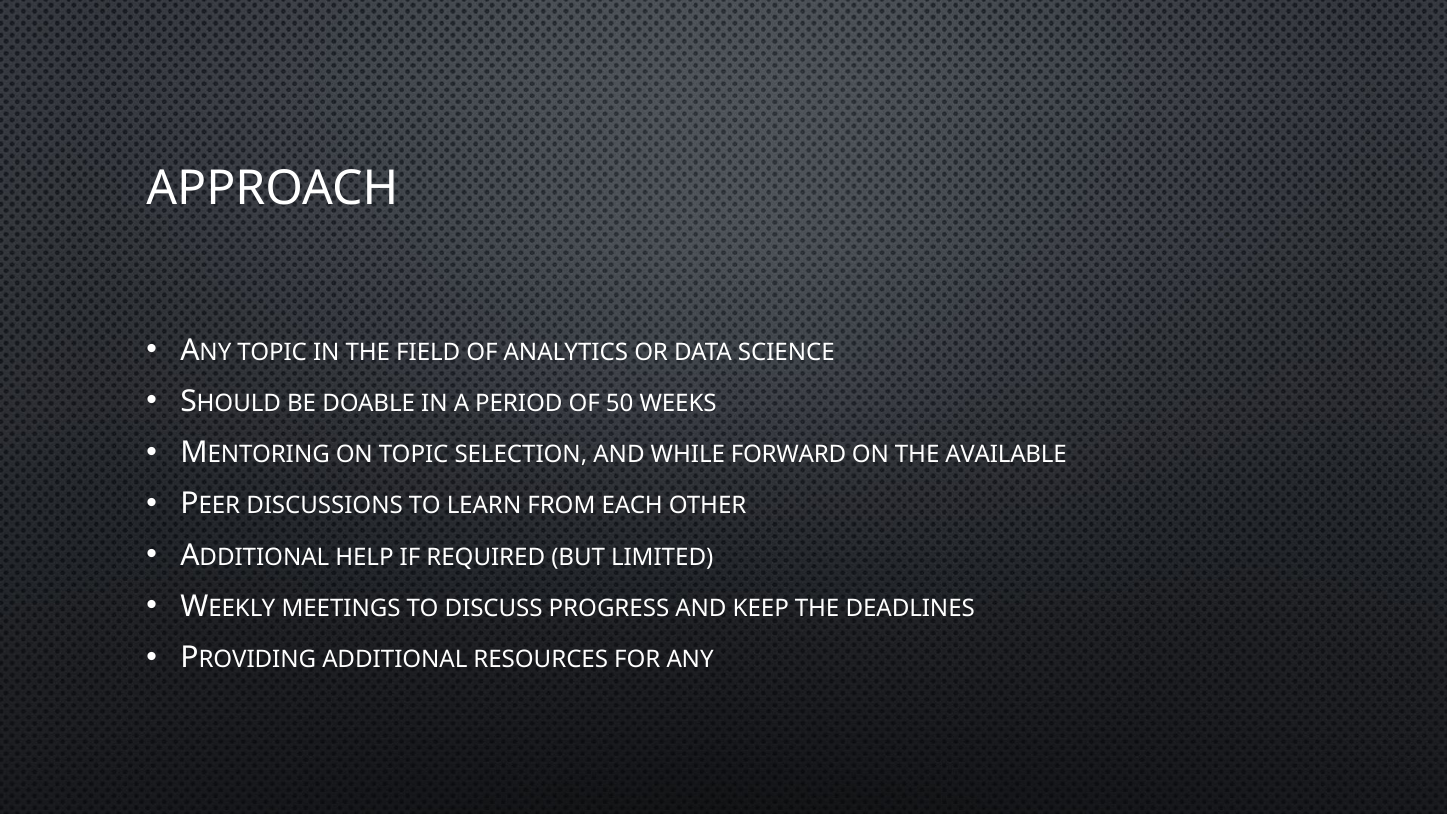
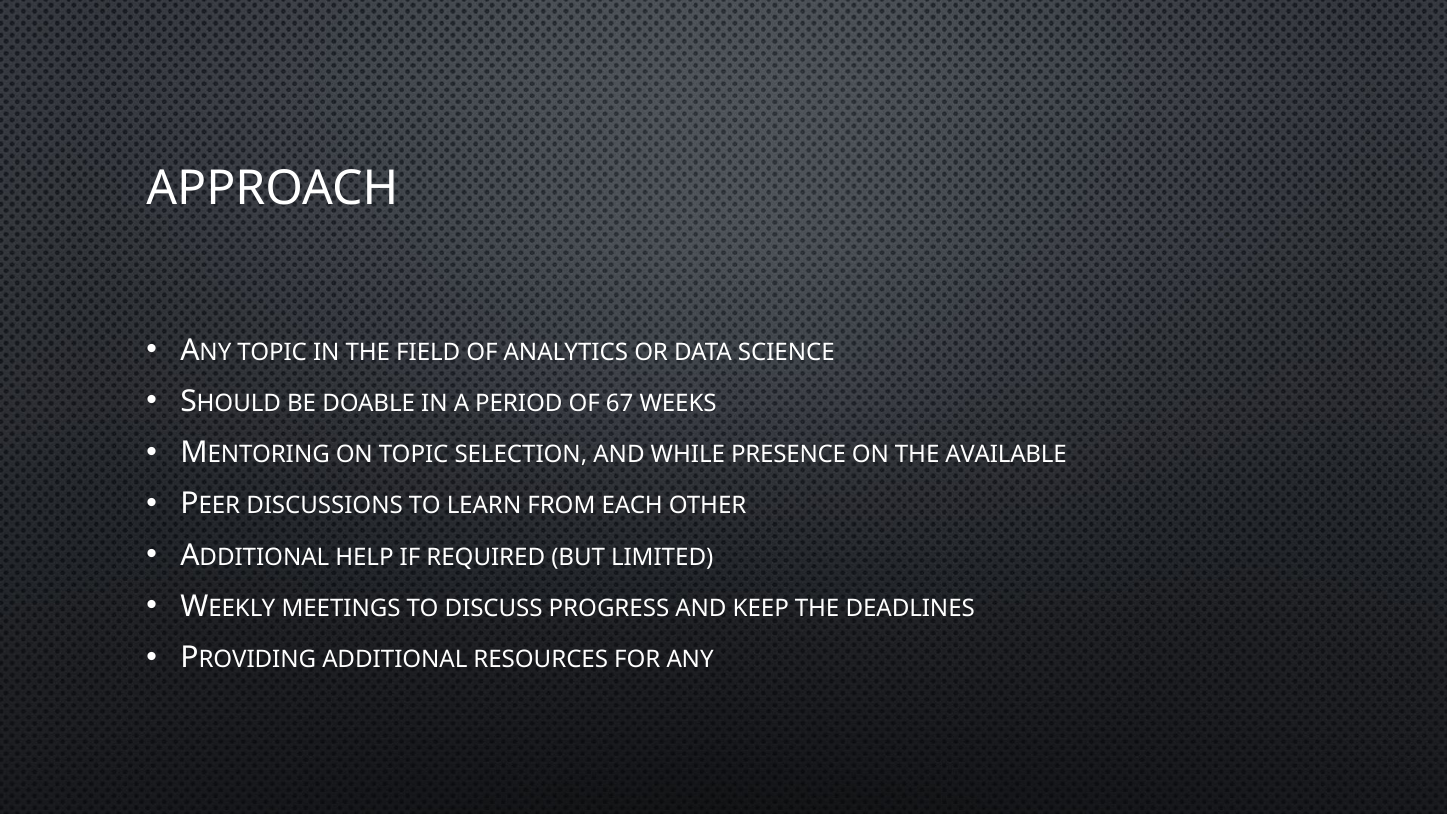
50: 50 -> 67 (620, 403)
FORWARD: FORWARD -> PRESENCE (789, 455)
